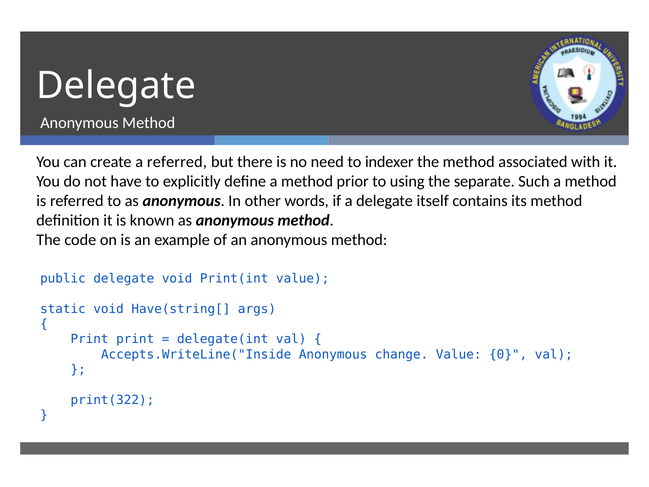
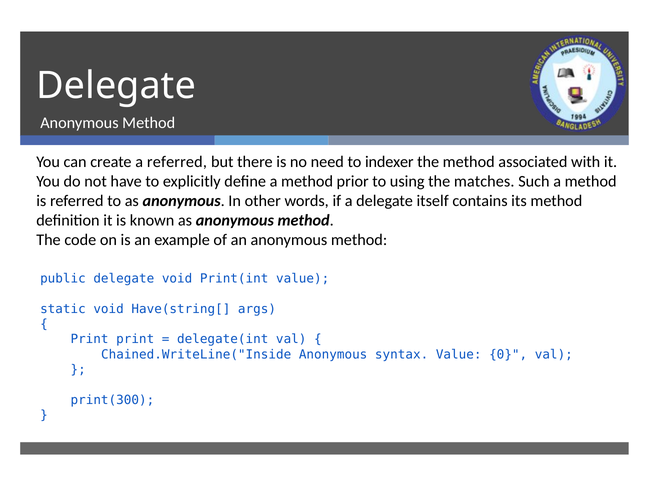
separate: separate -> matches (484, 181)
Accepts.WriteLine("Inside: Accepts.WriteLine("Inside -> Chained.WriteLine("Inside (196, 354)
change: change -> syntax (402, 354)
print(322: print(322 -> print(300 (112, 400)
